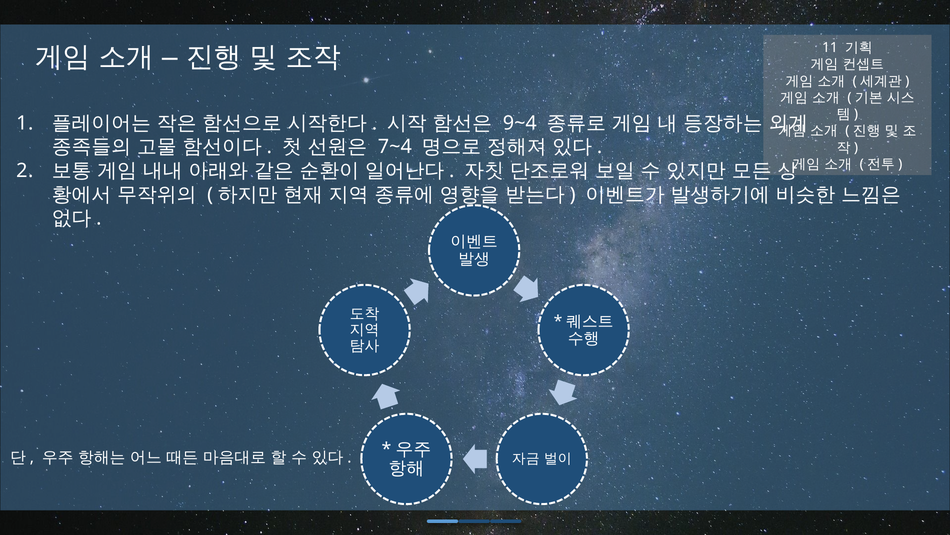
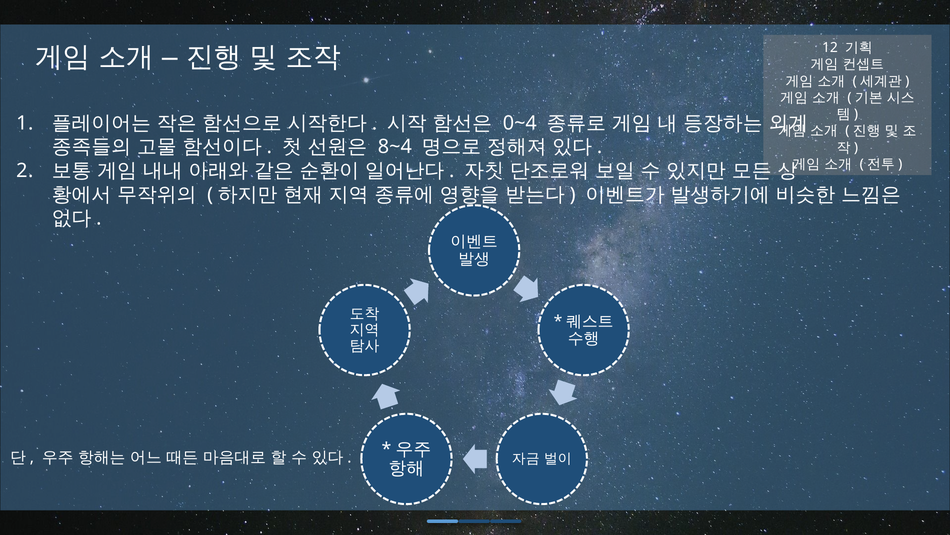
11: 11 -> 12 (830, 48)
9~4: 9~4 -> 0~4 (520, 123)
7~4: 7~4 -> 8~4 (395, 147)
